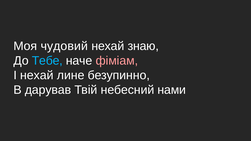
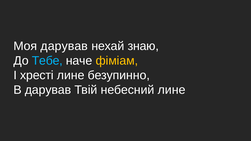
Моя чудовий: чудовий -> дарував (64, 46)
фіміам colour: pink -> yellow (117, 61)
І нехай: нехай -> хресті (37, 75)
небесний нами: нами -> лине (172, 90)
